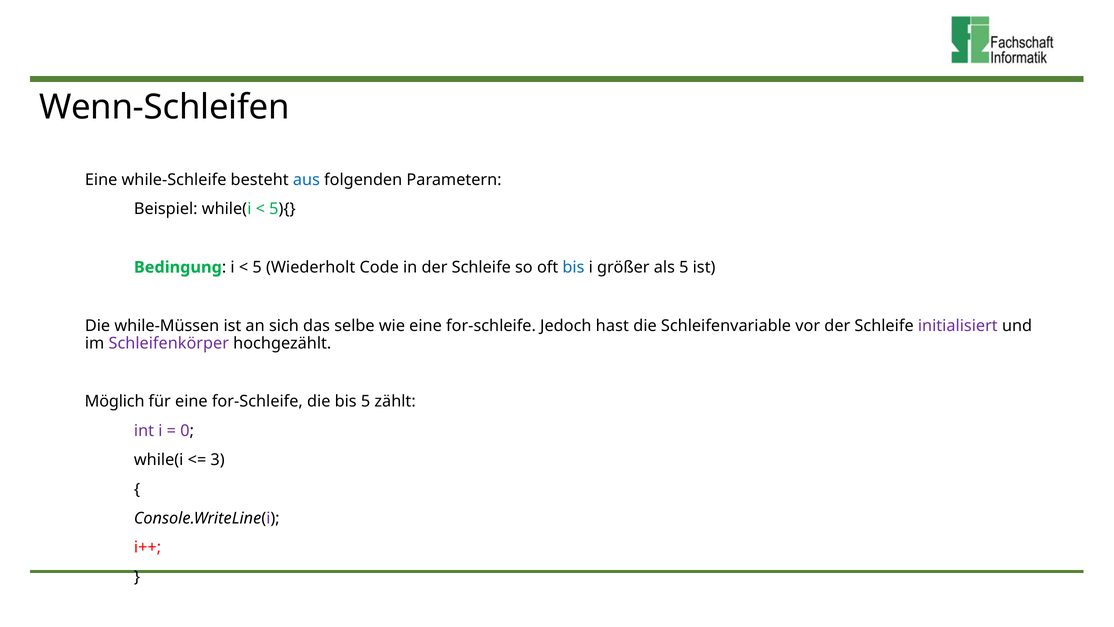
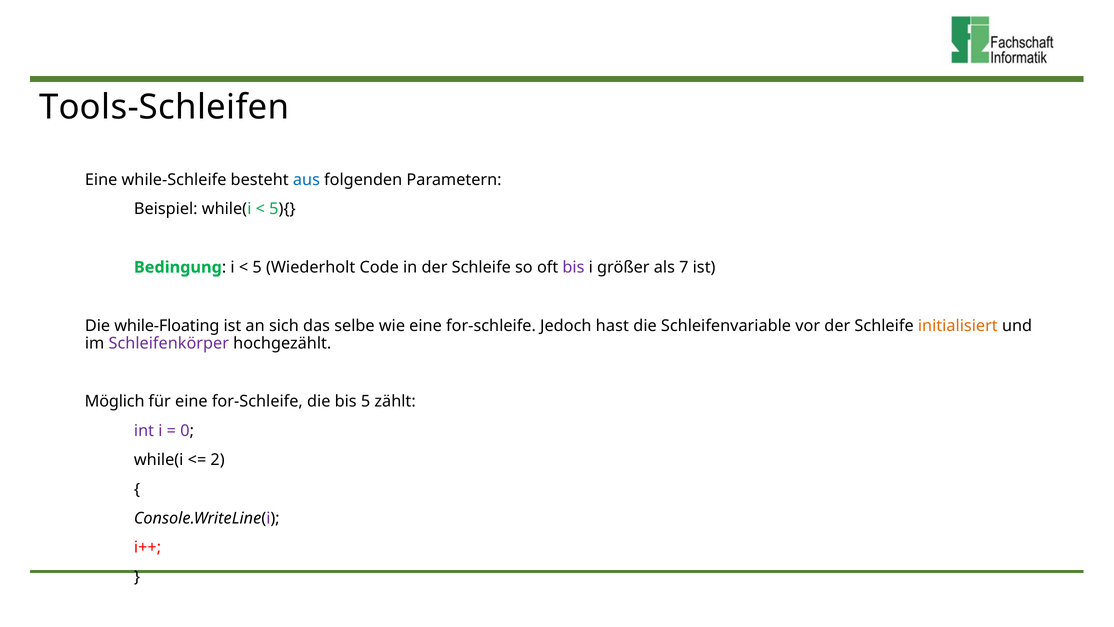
Wenn-Schleifen: Wenn-Schleifen -> Tools-Schleifen (164, 107)
bis colour: blue -> purple (573, 267)
als 5: 5 -> 7 (684, 267)
while-Müssen: while-Müssen -> while-Floating (167, 325)
initialisiert colour: purple -> orange (958, 325)
3: 3 -> 2 (218, 460)
